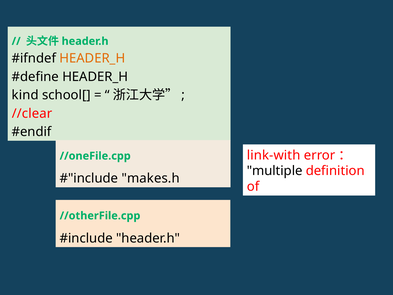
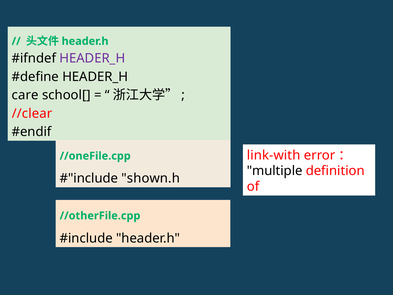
HEADER_H colour: orange -> purple (92, 58)
kind: kind -> care (25, 95)
makes.h: makes.h -> shown.h (151, 178)
